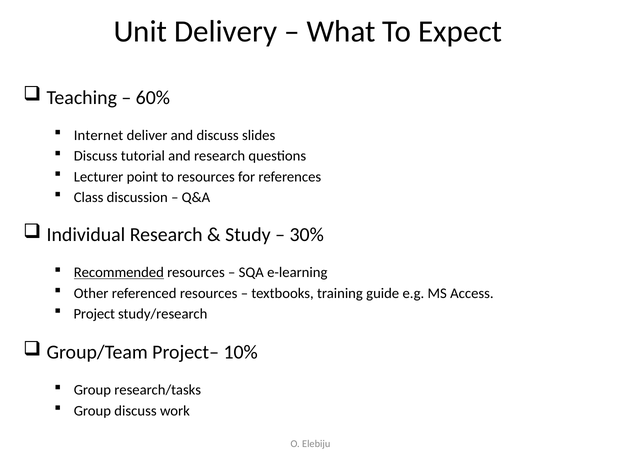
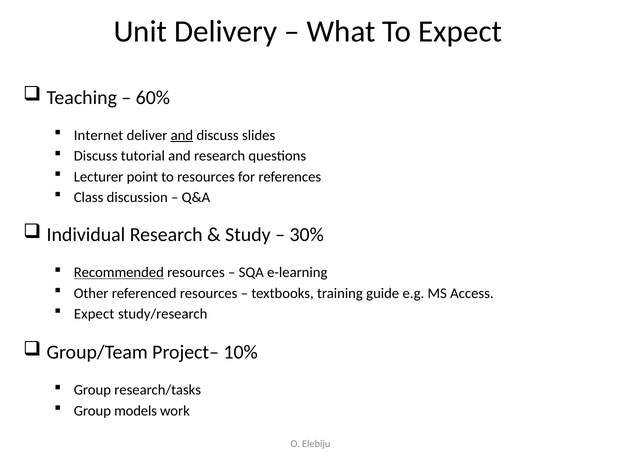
and underline: none -> present (182, 136)
Project: Project -> Expect (94, 314)
Group discuss: discuss -> models (136, 411)
